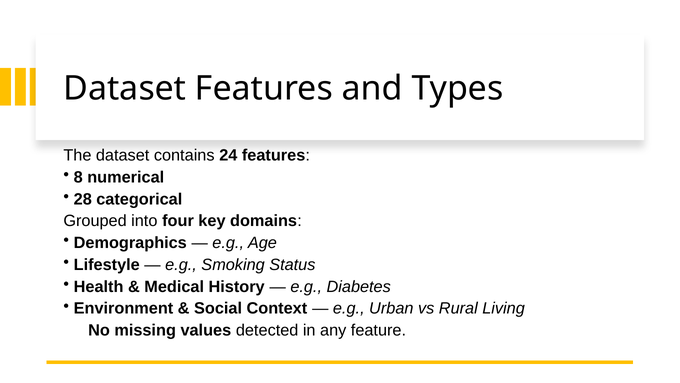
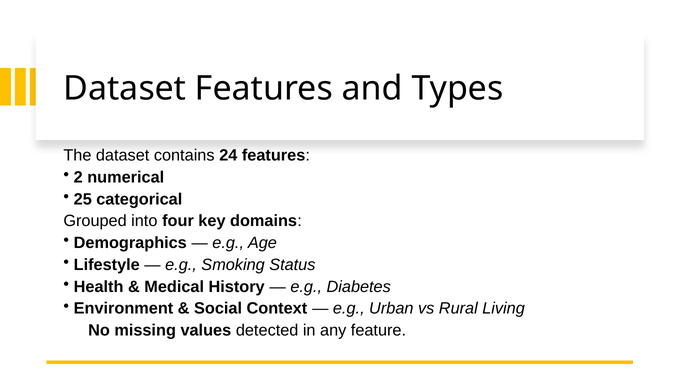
8: 8 -> 2 (78, 177)
28: 28 -> 25 (83, 199)
